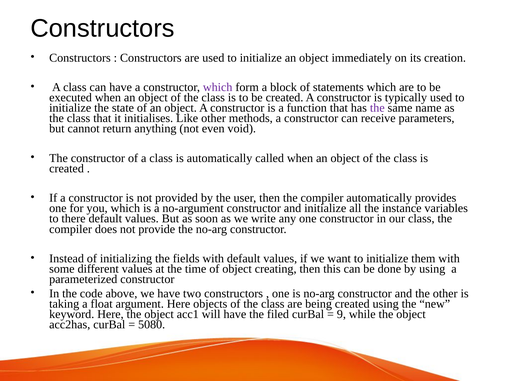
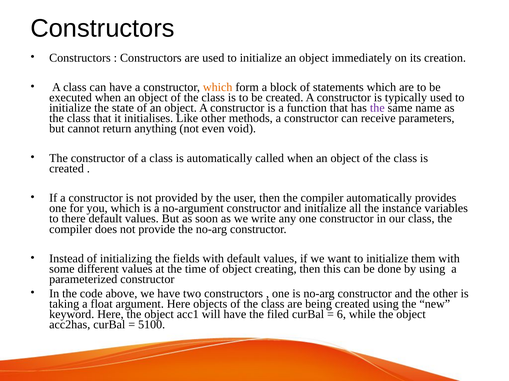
which colour: purple -> orange (218, 87)
9: 9 -> 6 (341, 315)
5080: 5080 -> 5100 (152, 325)
